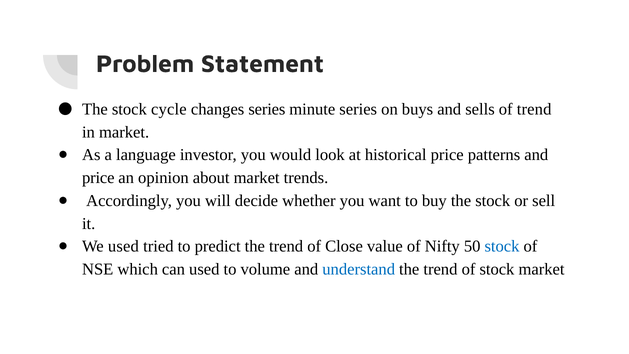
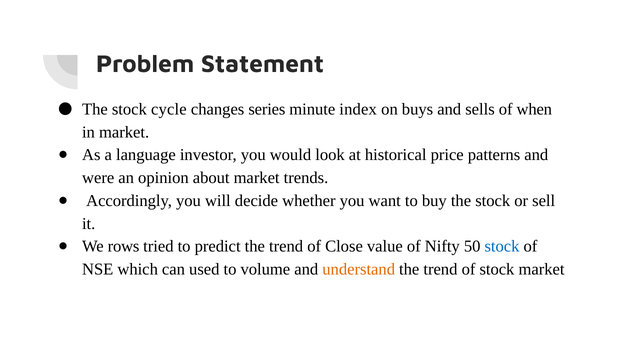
minute series: series -> index (358, 109)
of trend: trend -> when (534, 109)
price: price -> were (98, 178)
We used: used -> rows (124, 246)
understand colour: blue -> orange (359, 269)
